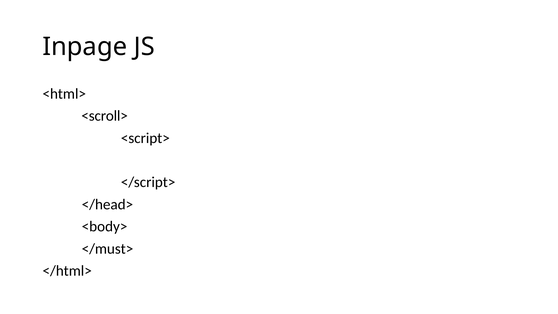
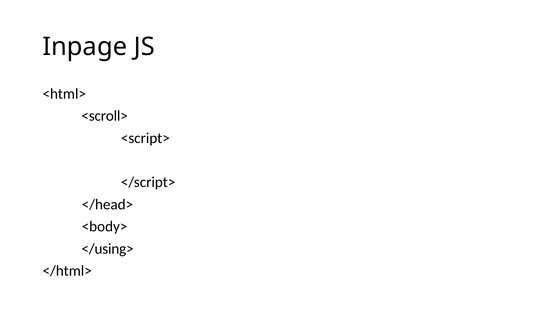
</must>: </must> -> </using> (108, 249)
